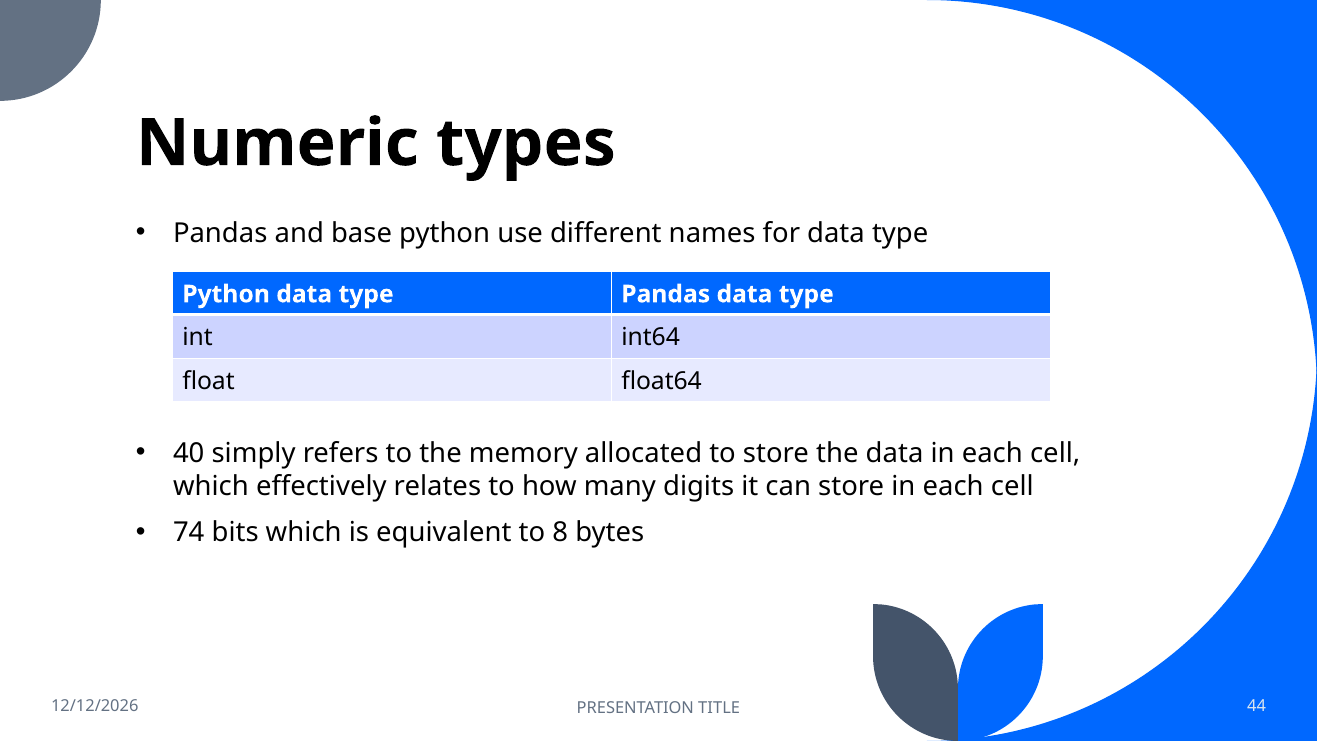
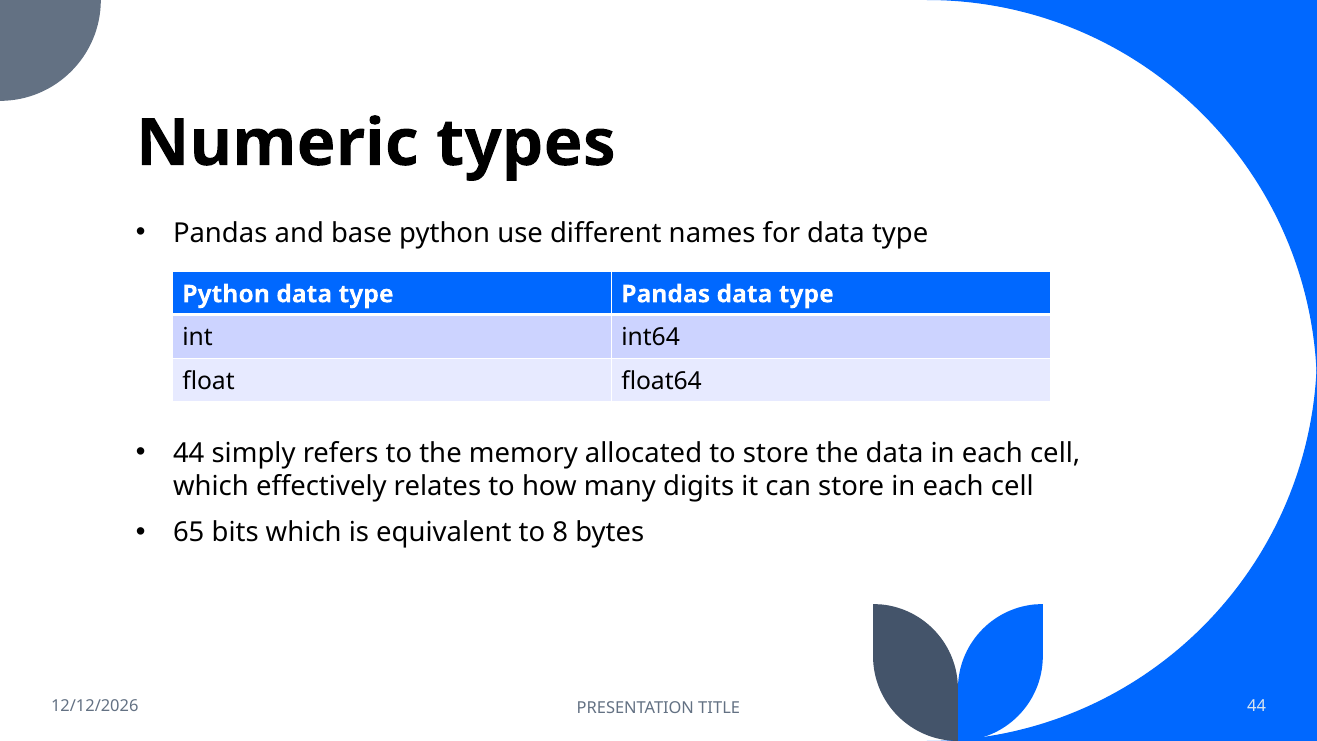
40: 40 -> 44 (189, 453)
74: 74 -> 65 (189, 533)
